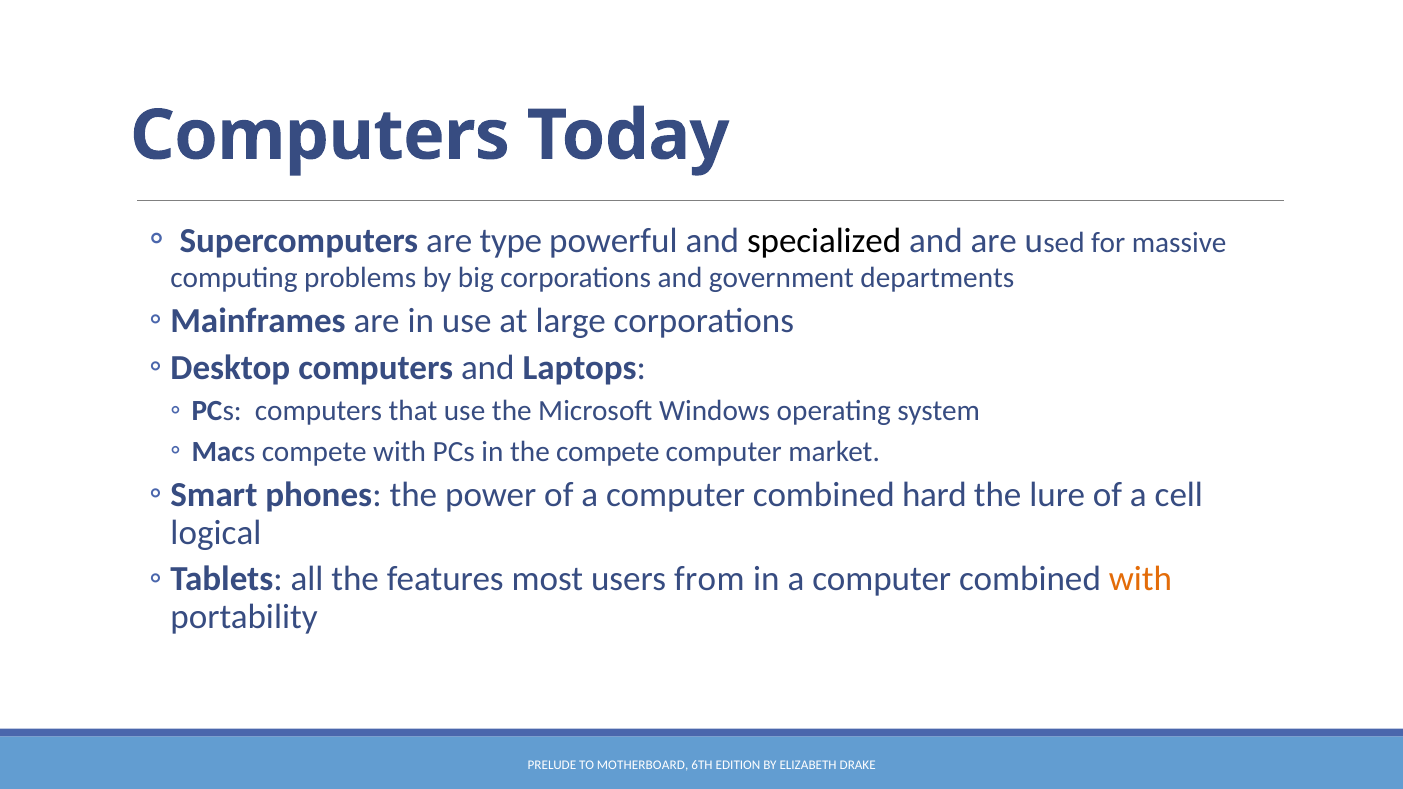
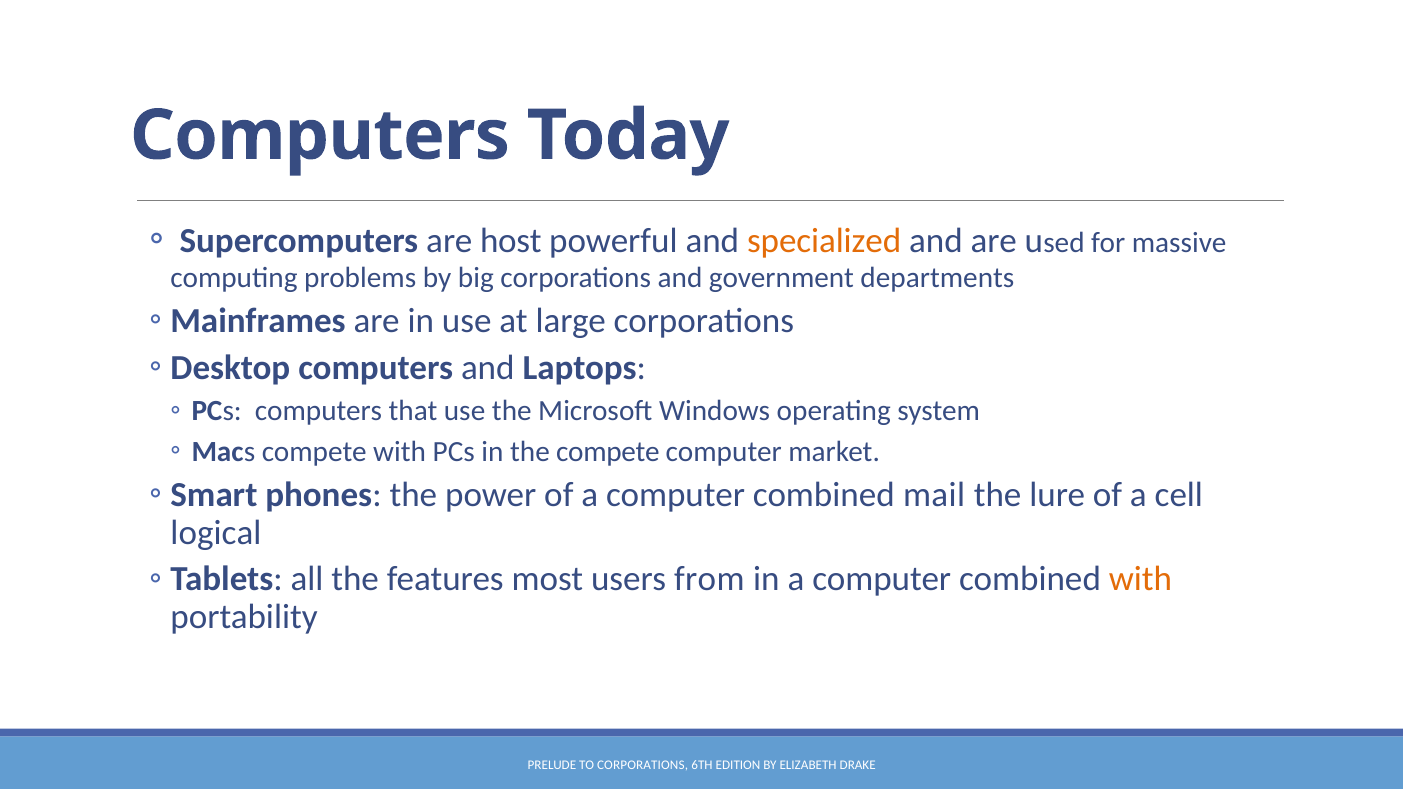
type: type -> host (511, 241)
specialized colour: black -> orange (824, 241)
hard: hard -> mail (934, 495)
TO MOTHERBOARD: MOTHERBOARD -> CORPORATIONS (643, 765)
